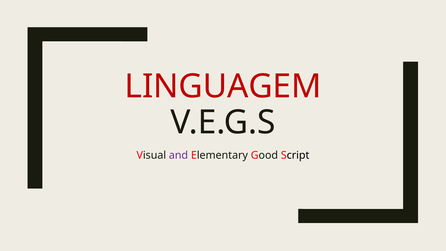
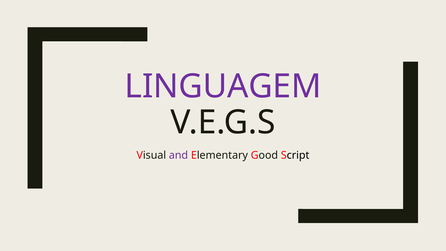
LINGUAGEM colour: red -> purple (223, 87)
